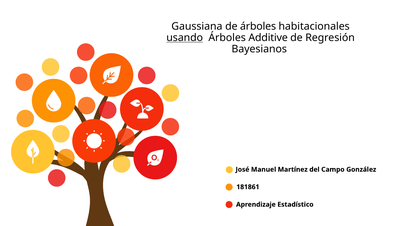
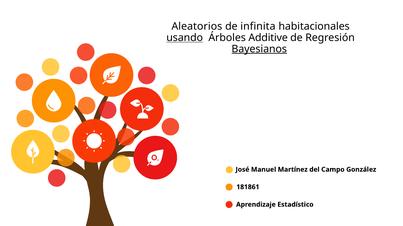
Gaussiana: Gaussiana -> Aleatorios (197, 26)
de árboles: árboles -> infinita (258, 26)
Bayesianos underline: none -> present (259, 49)
